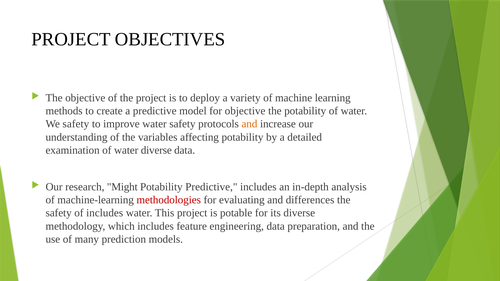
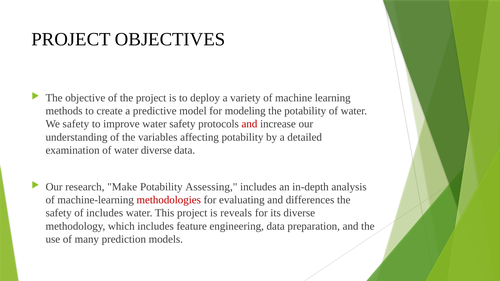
for objective: objective -> modeling (245, 111)
and colour: orange -> red (249, 124)
Might: Might -> Make (122, 187)
Potability Predictive: Predictive -> Assessing (211, 187)
potable: potable -> reveals (236, 213)
